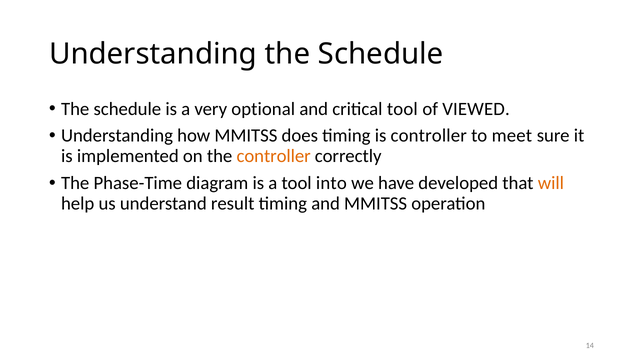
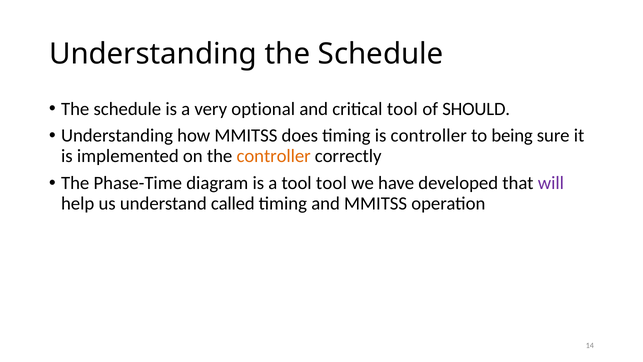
VIEWED: VIEWED -> SHOULD (476, 109)
meet: meet -> being (512, 136)
tool into: into -> tool (331, 183)
will colour: orange -> purple (551, 183)
result: result -> called (233, 203)
